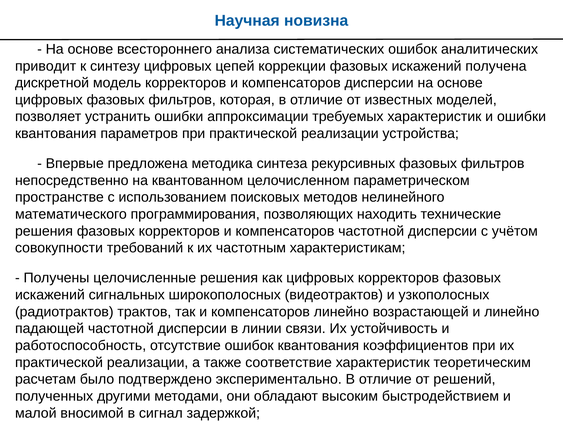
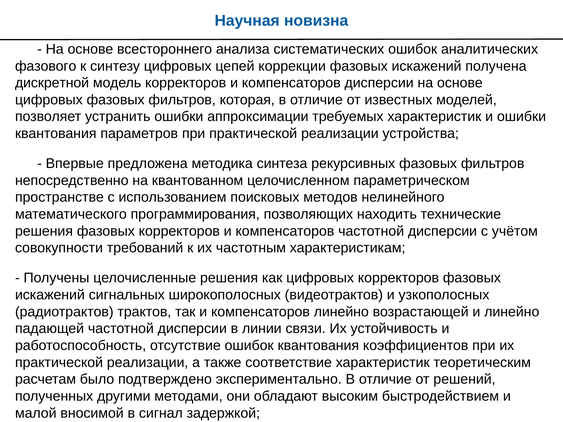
приводит: приводит -> фазового (46, 66)
